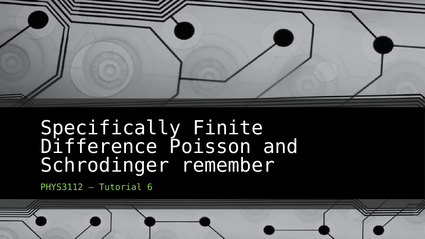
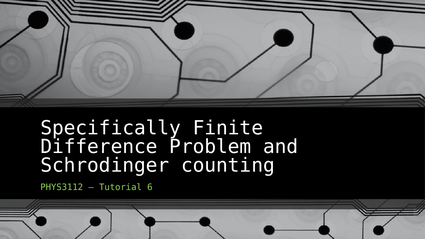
Poisson: Poisson -> Problem (210, 147)
remember: remember -> counting (228, 165)
